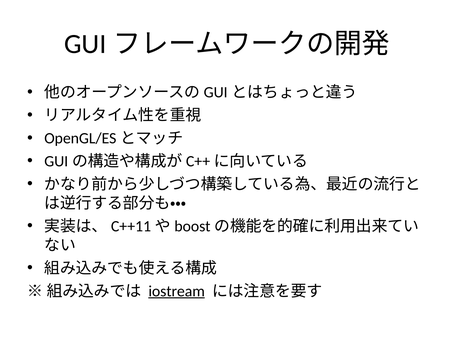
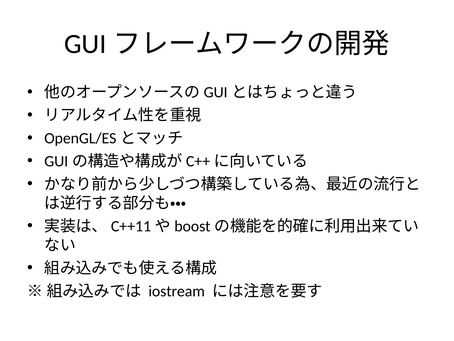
iostream underline: present -> none (177, 291)
